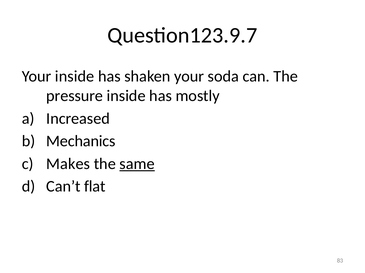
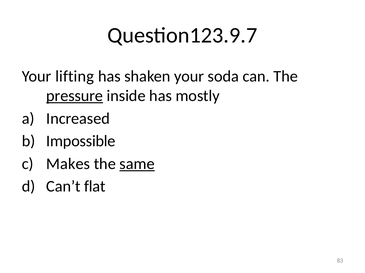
Your inside: inside -> lifting (75, 77)
pressure underline: none -> present (75, 96)
Mechanics: Mechanics -> Impossible (81, 141)
